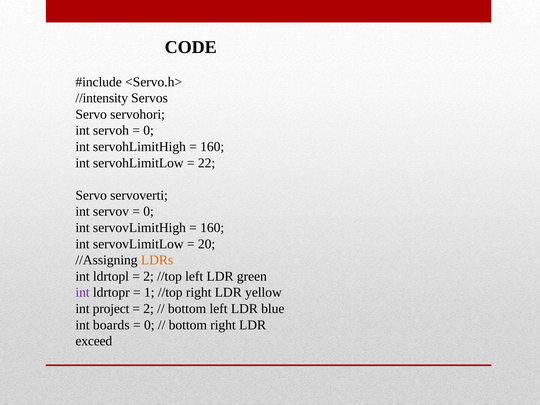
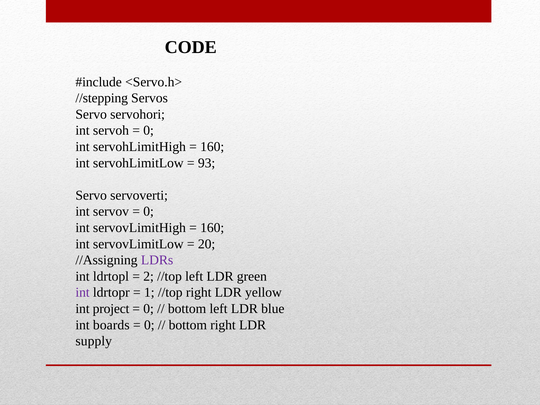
//intensity: //intensity -> //stepping (102, 98)
22: 22 -> 93 (207, 163)
LDRs colour: orange -> purple (157, 260)
2: 2 -> 0 (149, 309)
exceed: exceed -> supply (94, 341)
